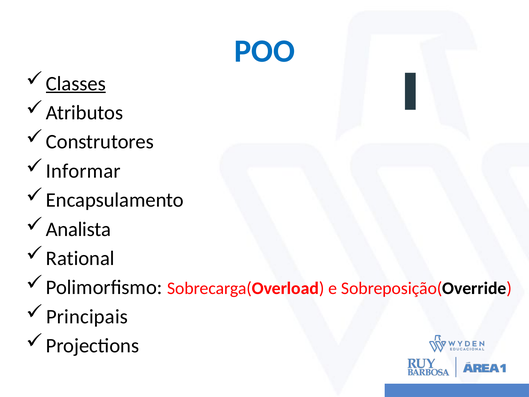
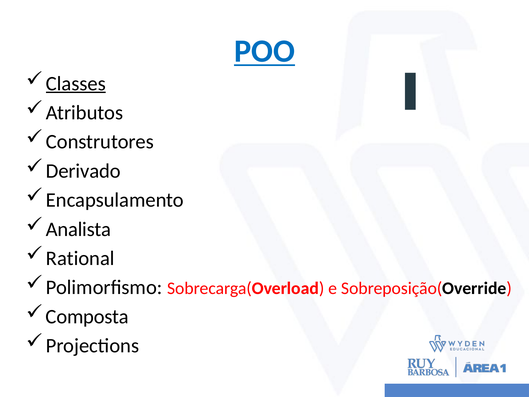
POO underline: none -> present (264, 51)
Informar: Informar -> Derivado (83, 171)
Principais: Principais -> Composta (87, 316)
